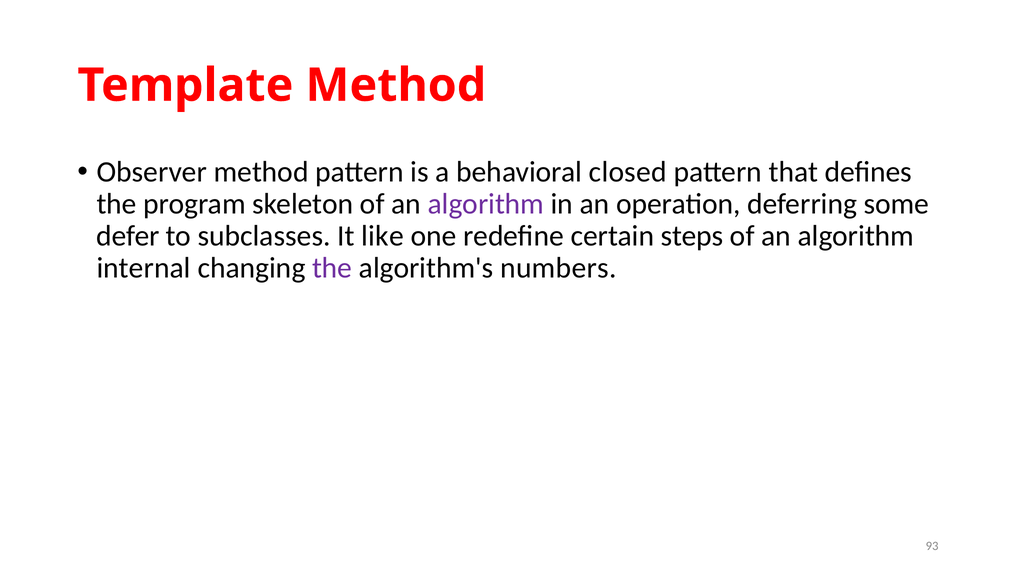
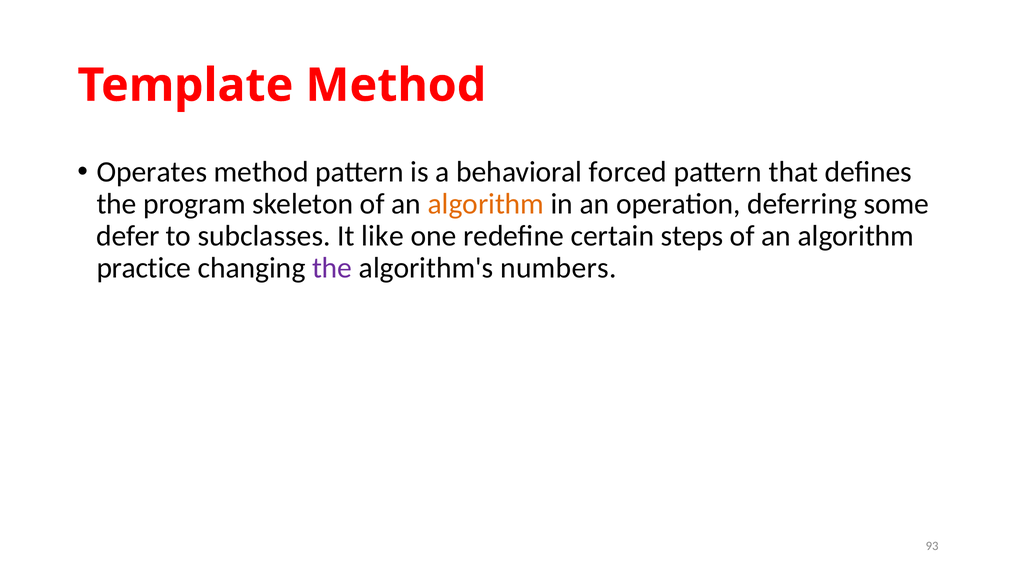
Observer: Observer -> Operates (152, 172)
closed: closed -> forced (628, 172)
algorithm colour: purple -> orange (486, 204)
internal: internal -> practice (144, 268)
